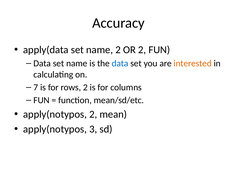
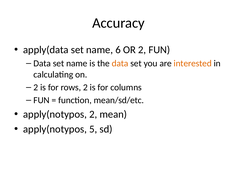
name 2: 2 -> 6 (118, 50)
data colour: blue -> orange (120, 63)
7: 7 -> 2 (36, 87)
3: 3 -> 5 (93, 129)
